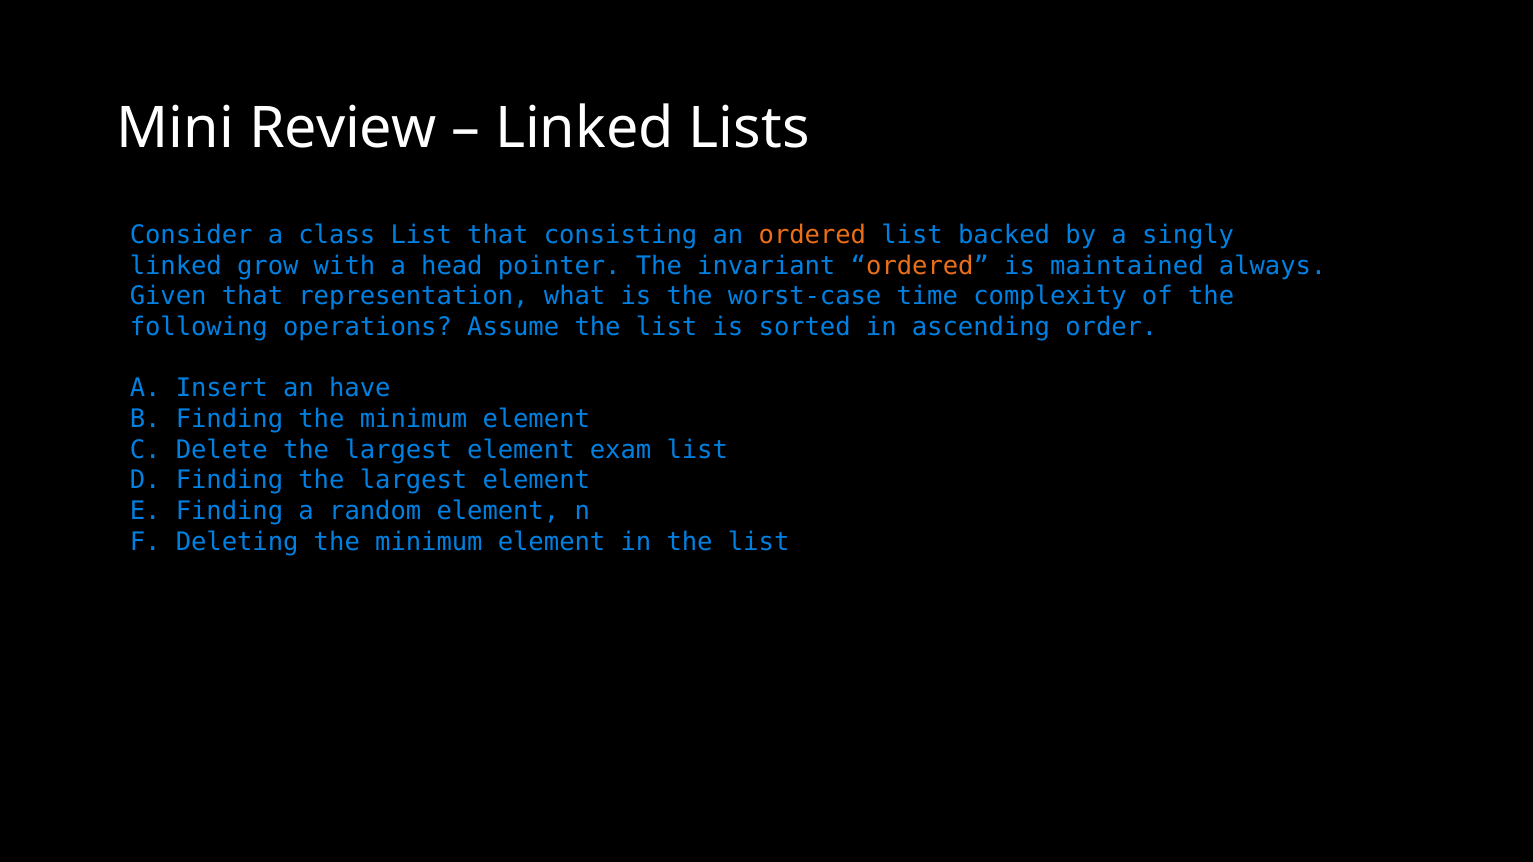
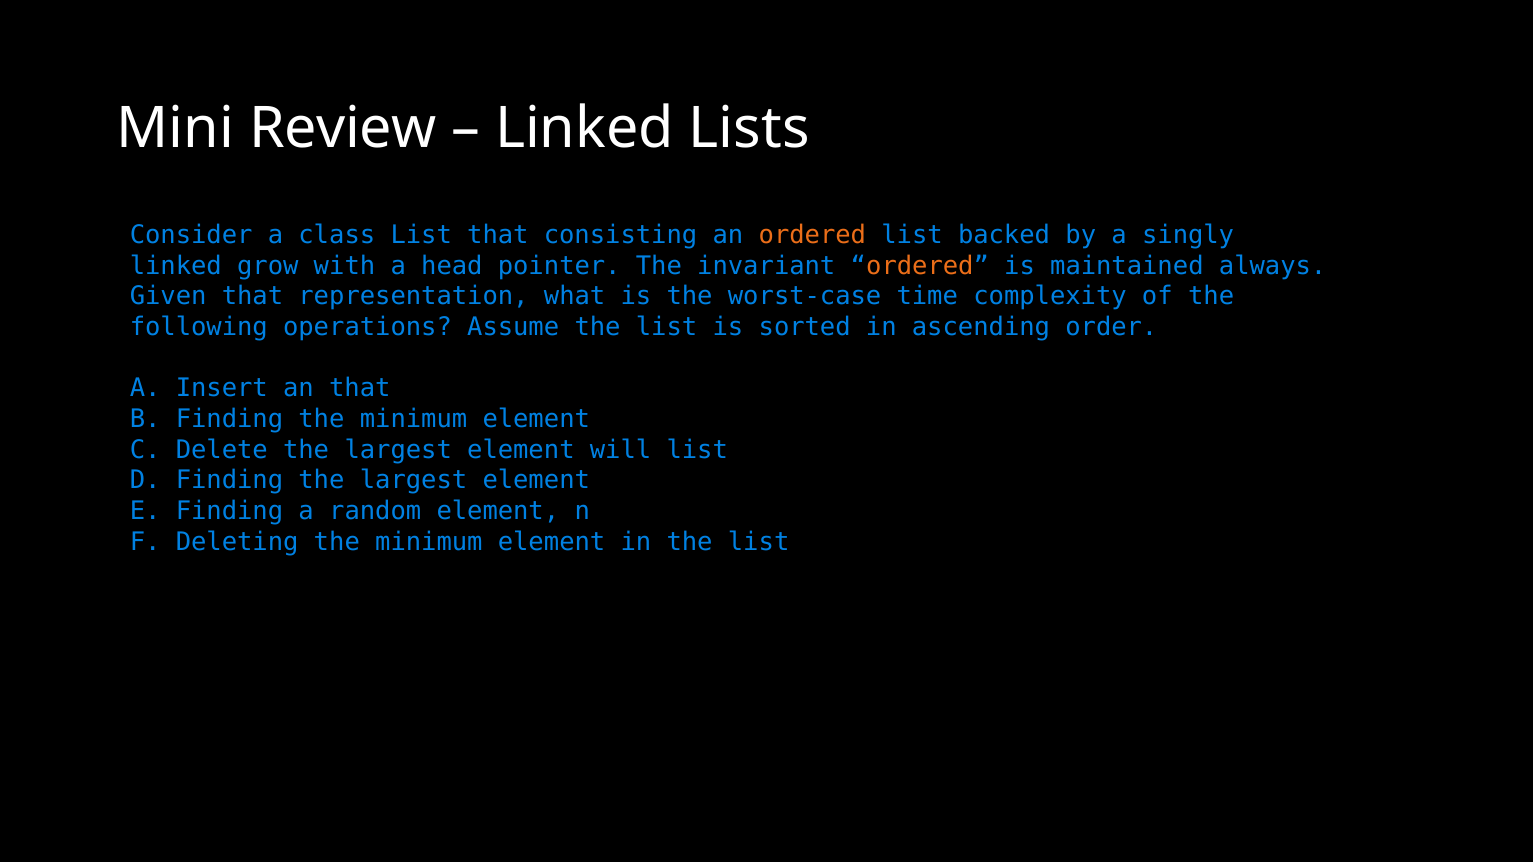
an have: have -> that (360, 389)
exam: exam -> will (621, 450)
